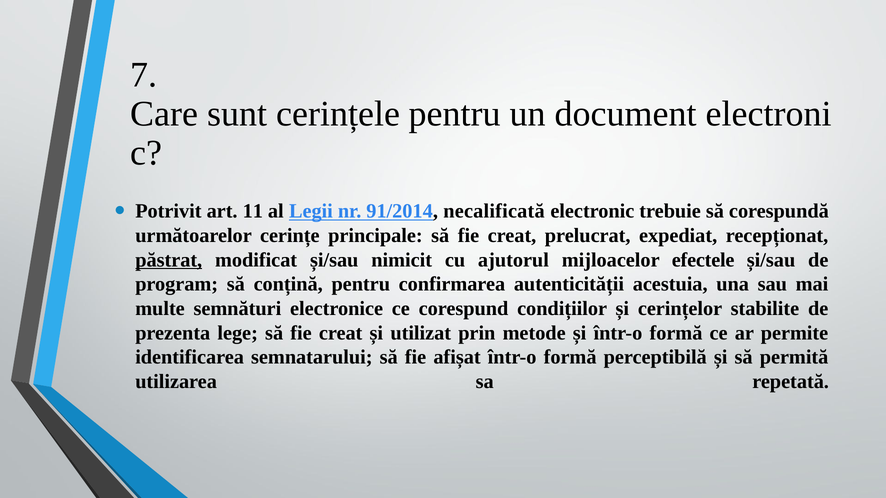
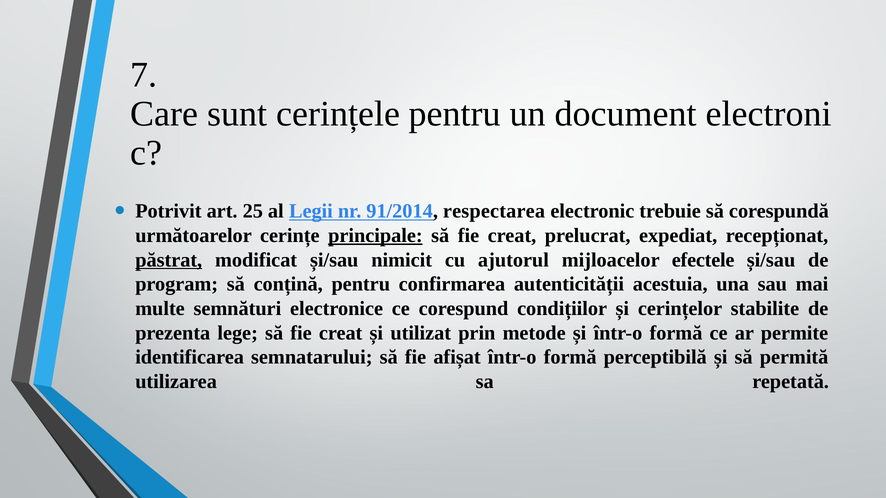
11: 11 -> 25 (253, 211)
necalificată: necalificată -> respectarea (494, 211)
principale underline: none -> present (375, 236)
